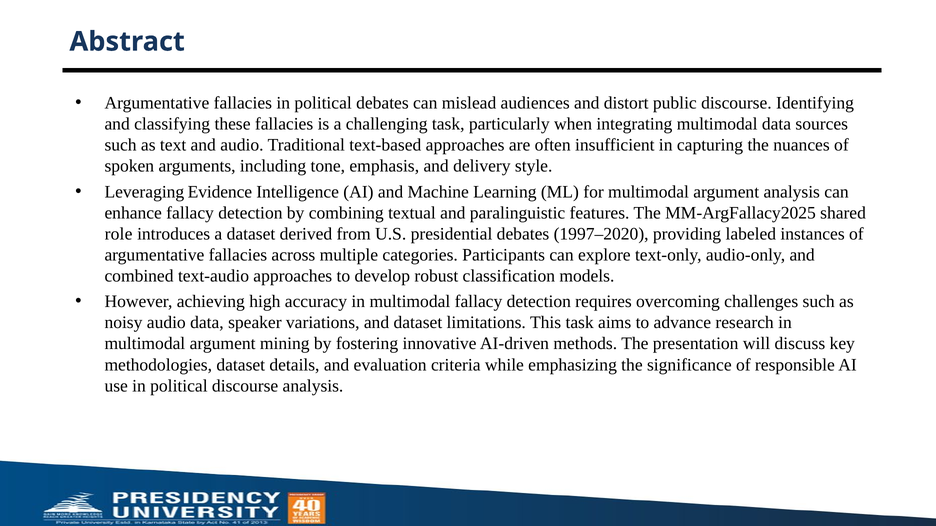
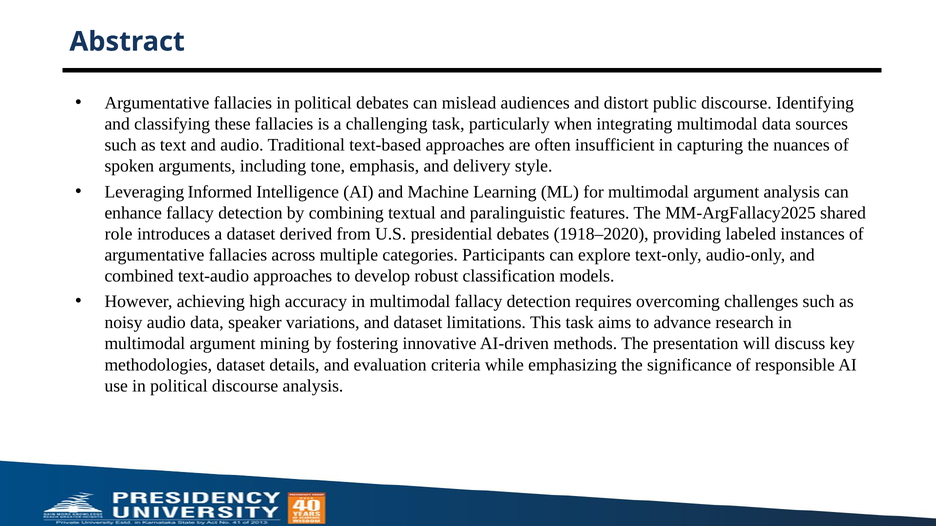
Evidence: Evidence -> Informed (220, 192)
1997–2020: 1997–2020 -> 1918–2020 (601, 234)
